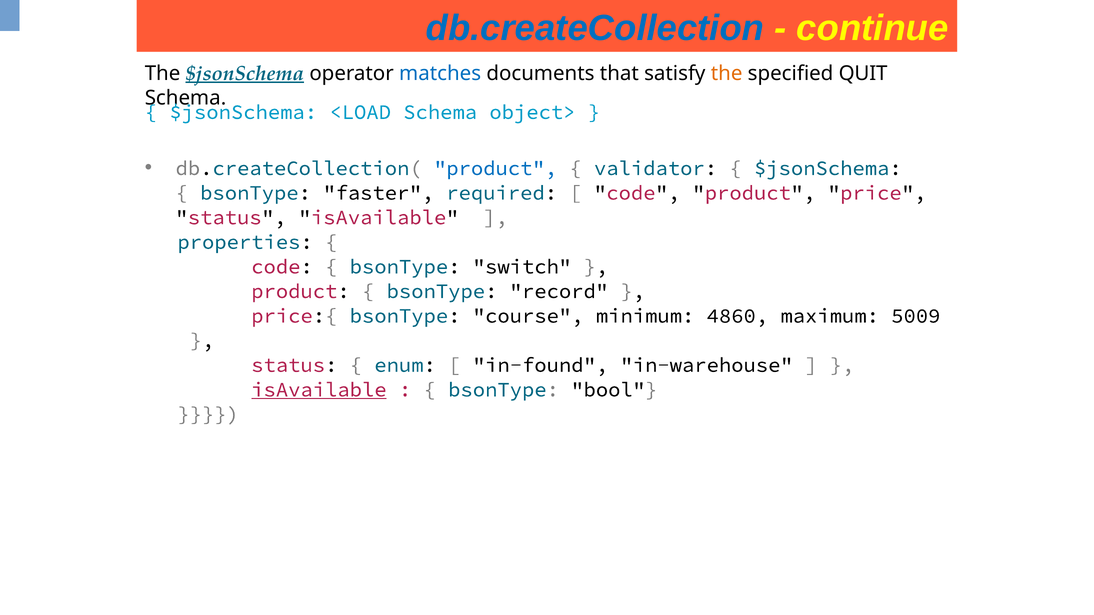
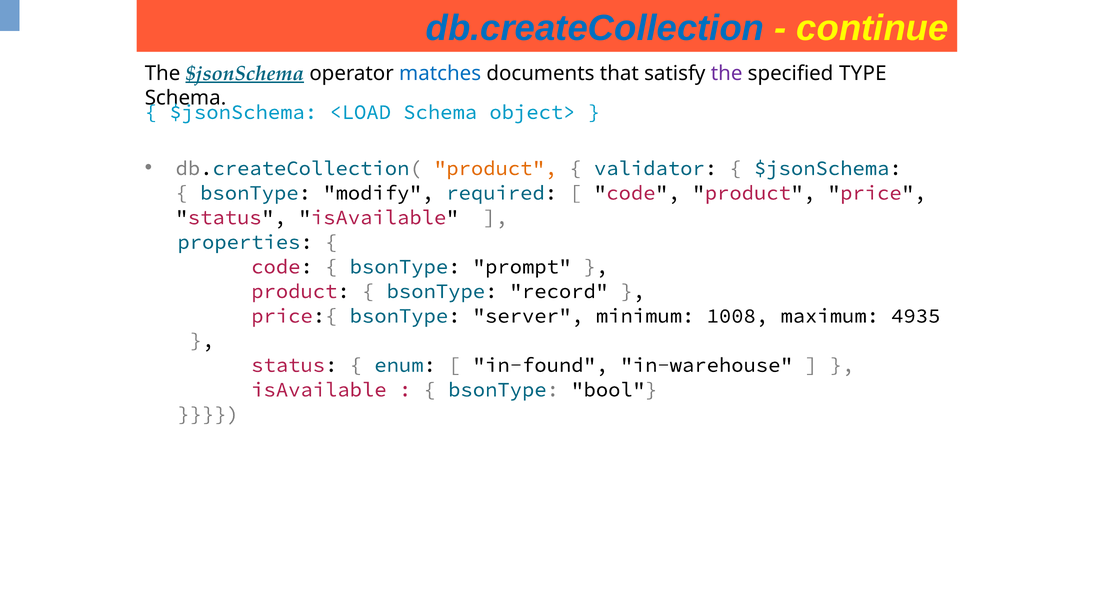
the colour: orange -> purple (727, 73)
QUIT: QUIT -> TYPE (863, 73)
product colour: blue -> orange (496, 168)
faster: faster -> modify (379, 193)
switch: switch -> prompt (522, 267)
course: course -> server (528, 316)
4860: 4860 -> 1008 (737, 316)
5009: 5009 -> 4935 (916, 316)
isAvailable underline: present -> none (319, 390)
